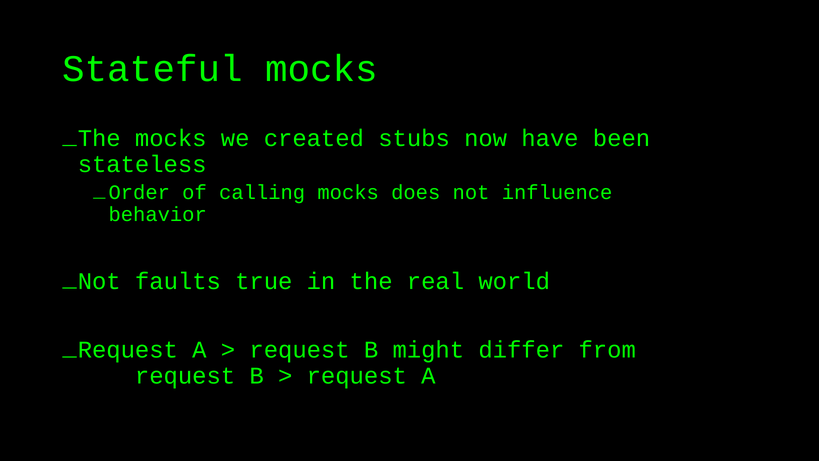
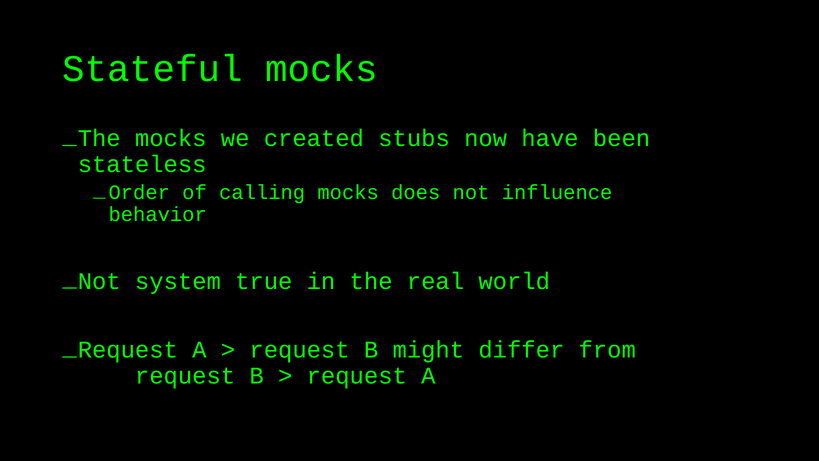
faults: faults -> system (178, 281)
